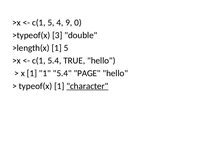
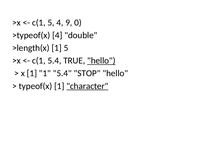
>typeof(x 3: 3 -> 4 (57, 35)
hello underline: none -> present (101, 61)
PAGE: PAGE -> STOP (87, 73)
